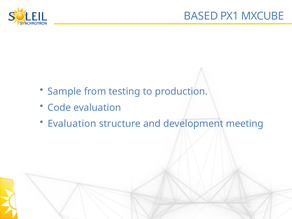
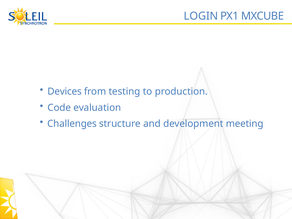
BASED: BASED -> LOGIN (201, 16)
Sample: Sample -> Devices (65, 91)
Evaluation: Evaluation -> Challenges (72, 124)
